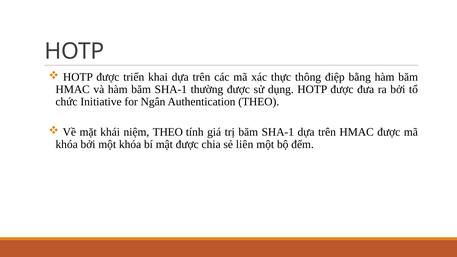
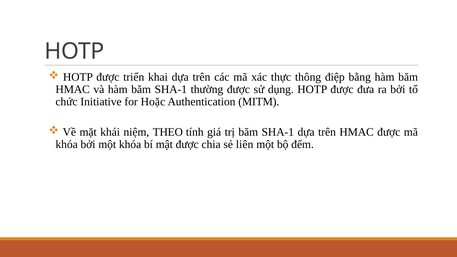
Ngân: Ngân -> Hoặc (153, 102)
Authentication THEO: THEO -> MITM (259, 102)
